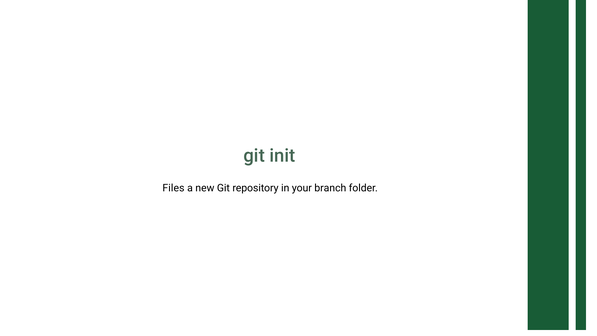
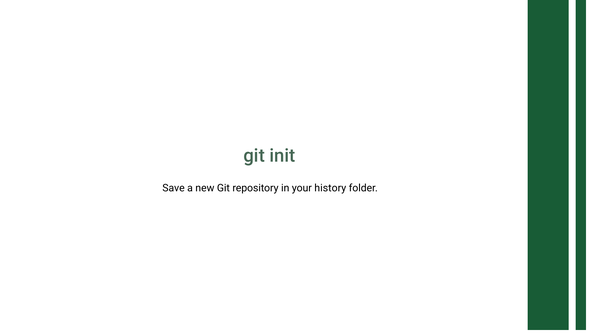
Files: Files -> Save (174, 188)
branch: branch -> history (330, 188)
